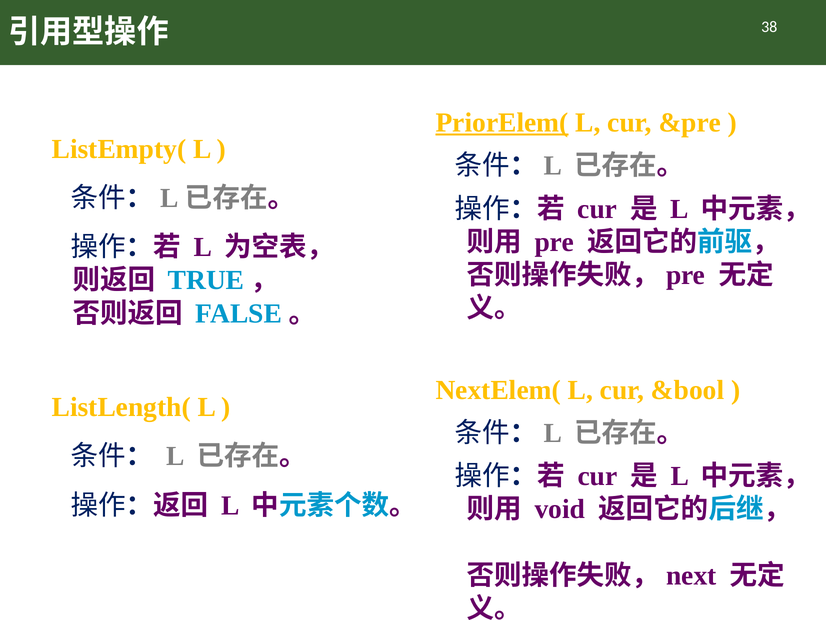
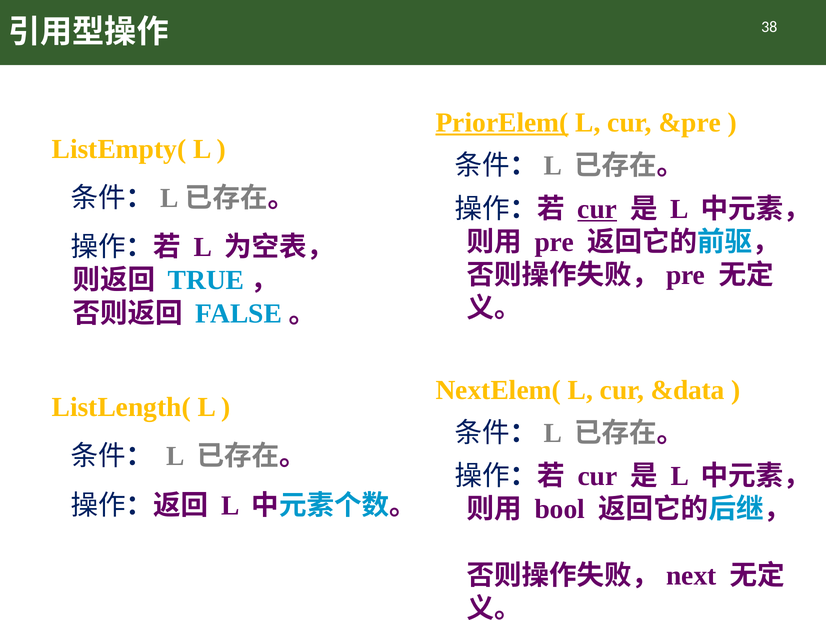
cur underline: none -> present (597, 209)
&bool: &bool -> &data (688, 390)
void: void -> bool (560, 509)
